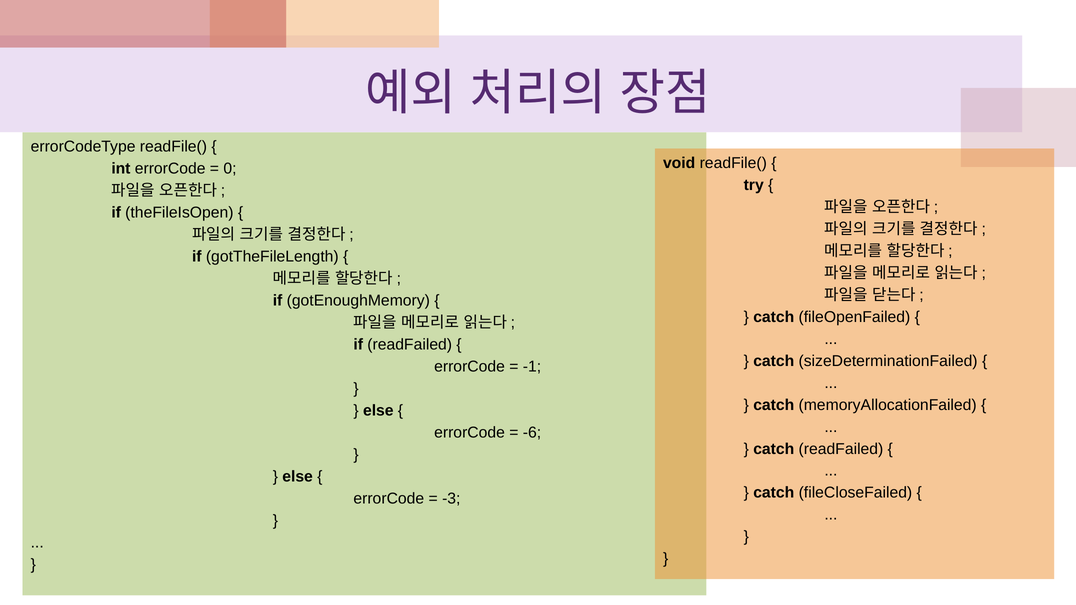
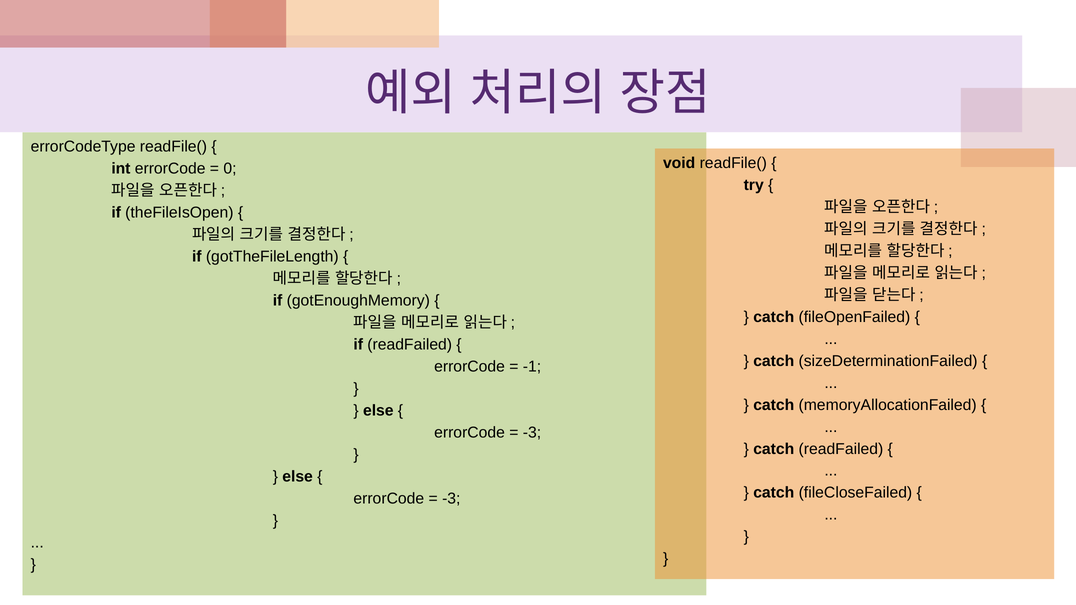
-6: -6 -> -3 (532, 433)
